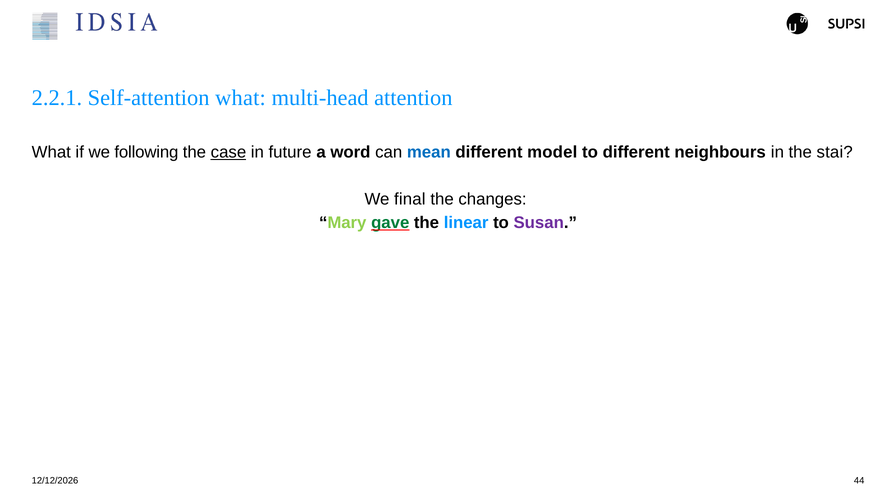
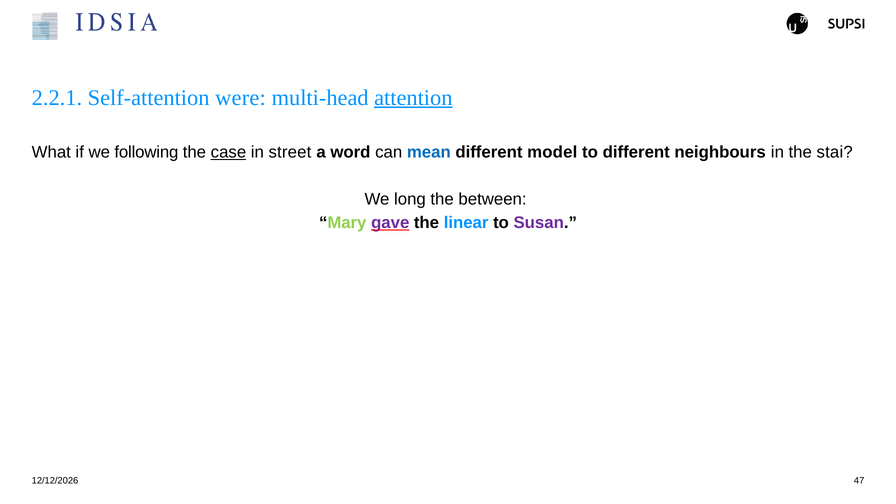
Self-attention what: what -> were (241, 98)
attention underline: none -> present (413, 98)
future: future -> street (290, 152)
final: final -> long (410, 199)
changes: changes -> between (493, 199)
gave colour: green -> purple (390, 223)
44: 44 -> 47 (859, 481)
